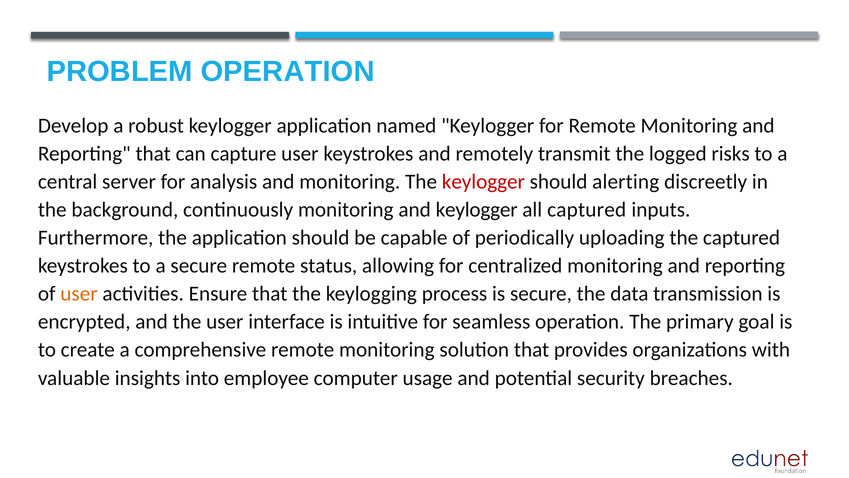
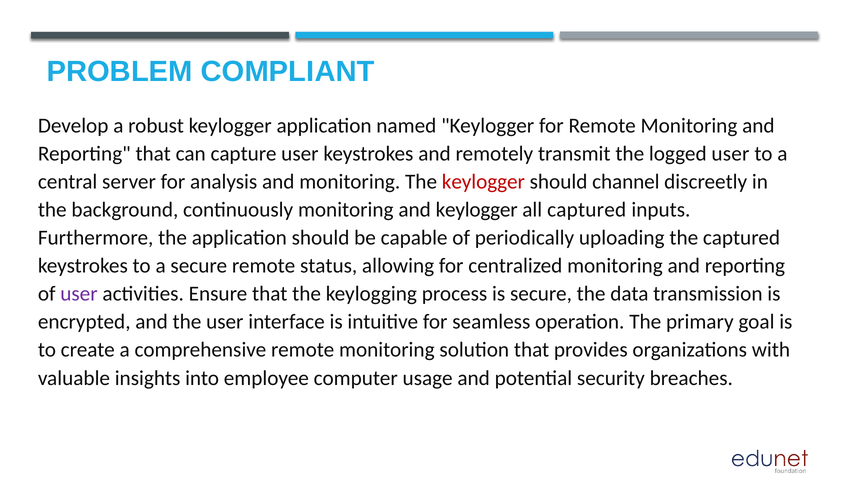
PROBLEM OPERATION: OPERATION -> COMPLIANT (288, 72)
logged risks: risks -> user (730, 154)
alerting: alerting -> channel (626, 182)
user colour: orange -> purple (79, 294)
